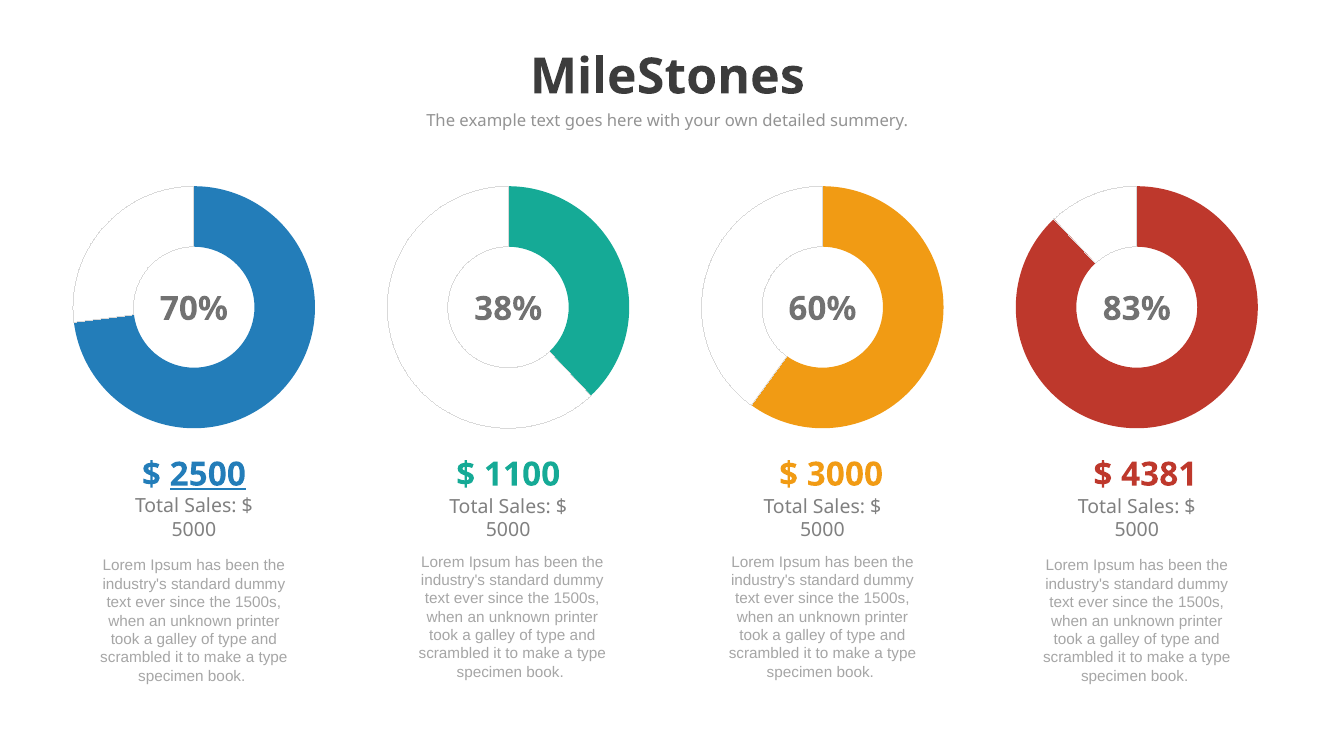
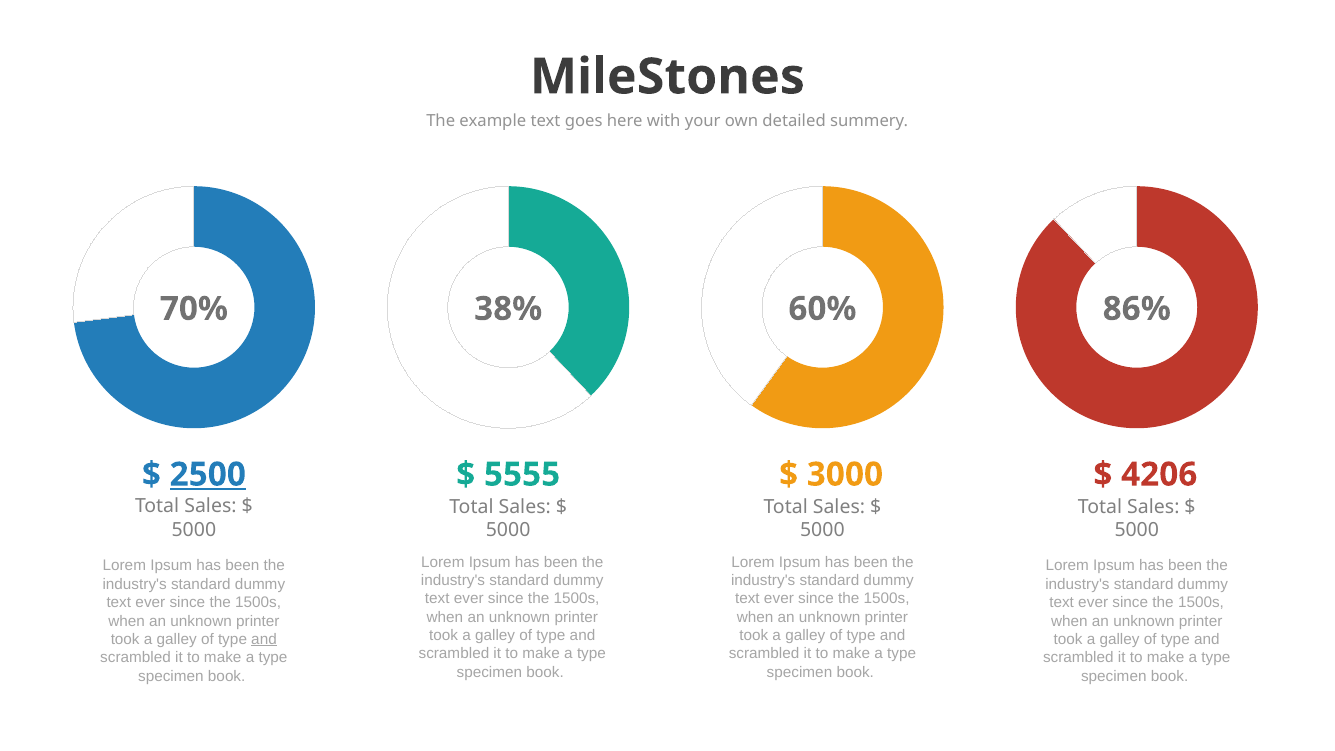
83%: 83% -> 86% (1137, 309)
1100: 1100 -> 5555 (522, 475)
4381: 4381 -> 4206 (1159, 475)
and underline: none -> present (264, 639)
